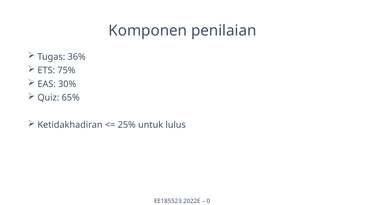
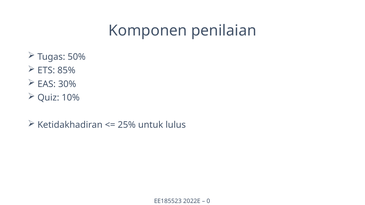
36%: 36% -> 50% (77, 57)
75%: 75% -> 85% (66, 71)
65%: 65% -> 10% (71, 98)
